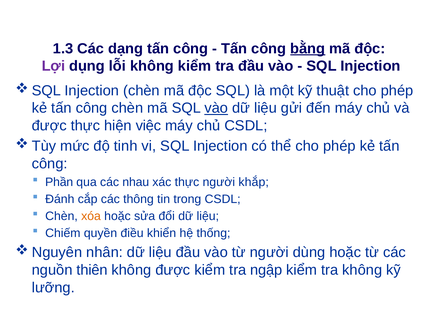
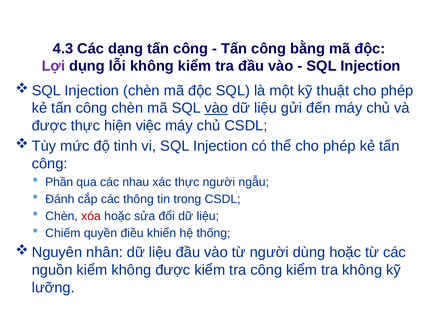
1.3: 1.3 -> 4.3 (63, 49)
bằng underline: present -> none (308, 49)
khắp: khắp -> ngẫu (254, 182)
xóa colour: orange -> red (91, 216)
nguồn thiên: thiên -> kiểm (92, 270)
tra ngập: ngập -> công (266, 270)
